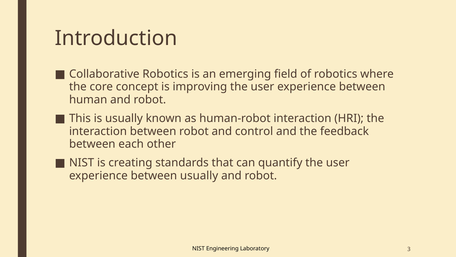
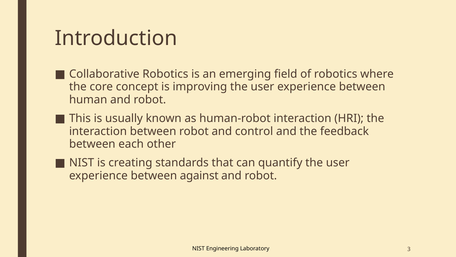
between usually: usually -> against (199, 175)
